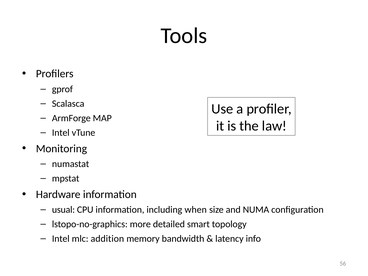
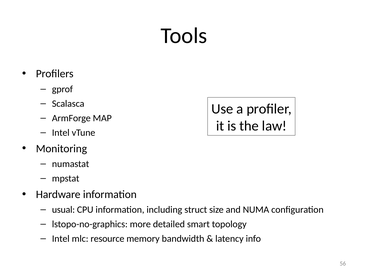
when: when -> struct (196, 210)
addition: addition -> resource (107, 239)
